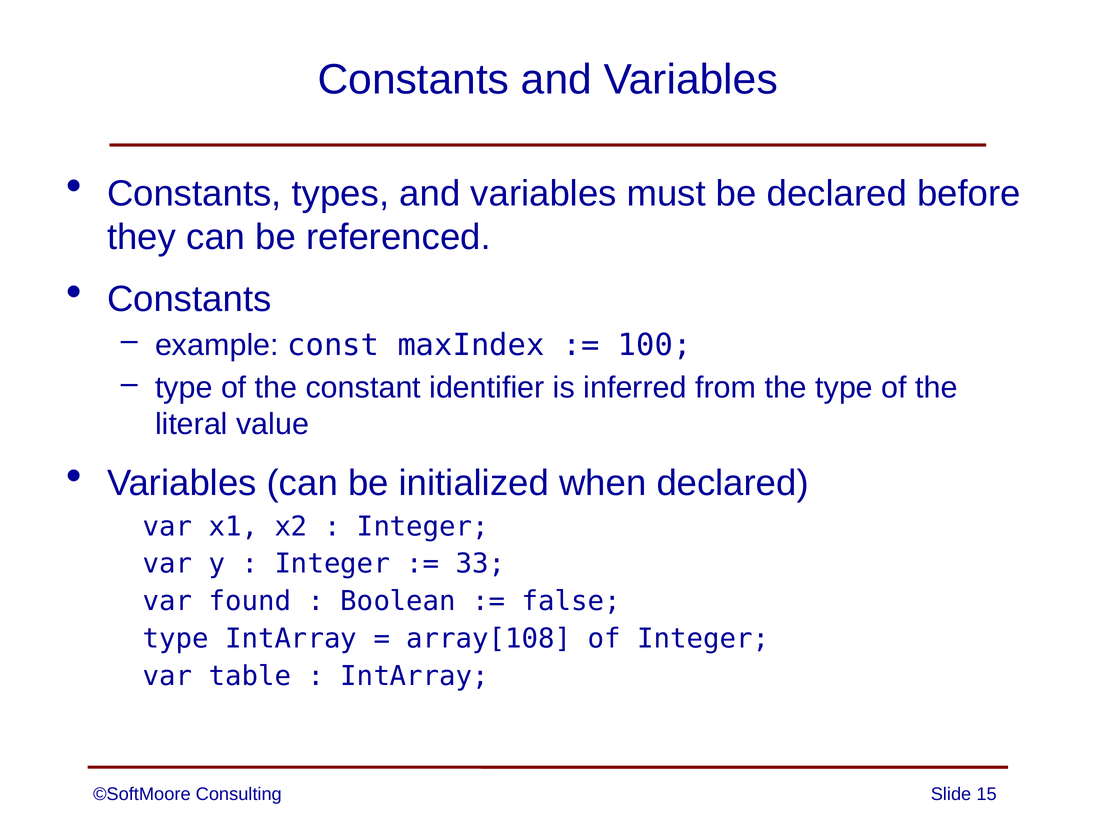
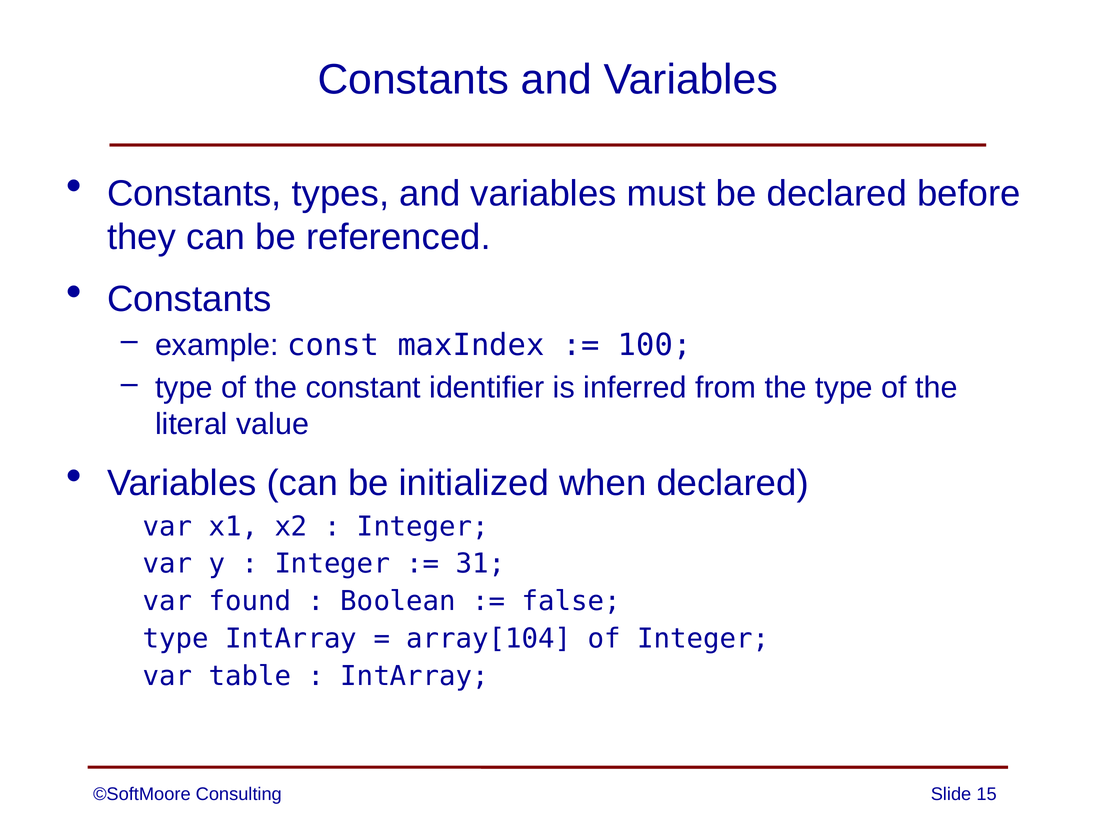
33: 33 -> 31 (481, 564)
array[108: array[108 -> array[104 (489, 639)
